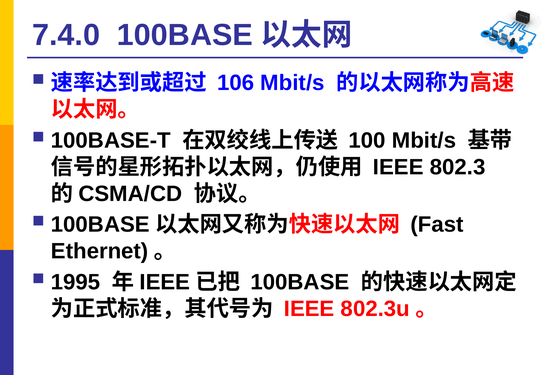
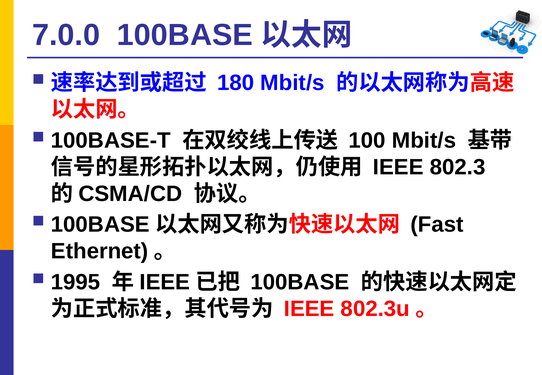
7.4.0: 7.4.0 -> 7.0.0 (66, 35)
106: 106 -> 180 (236, 83)
